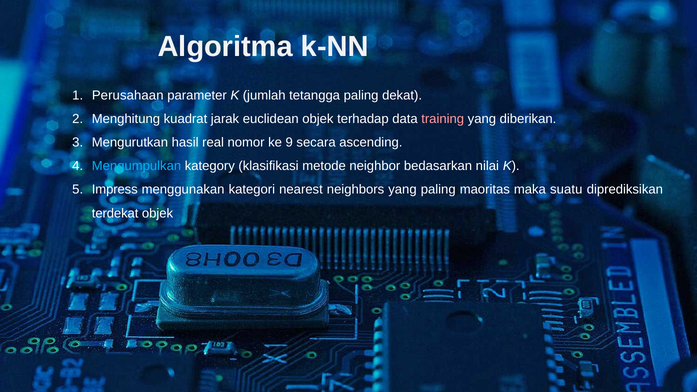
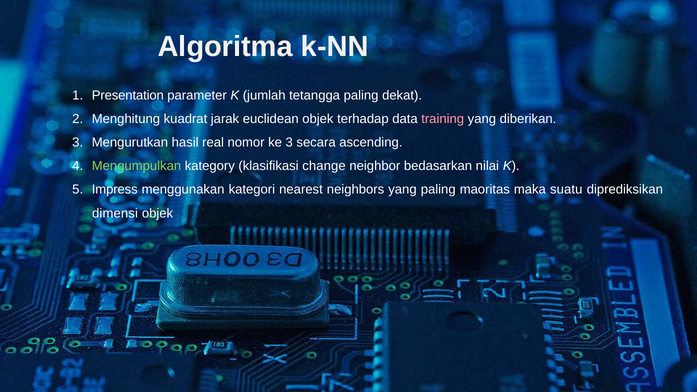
Perusahaan: Perusahaan -> Presentation (128, 96)
ke 9: 9 -> 3 (289, 143)
Mengumpulkan colour: light blue -> light green (137, 166)
metode: metode -> change (324, 166)
terdekat: terdekat -> dimensi (115, 213)
